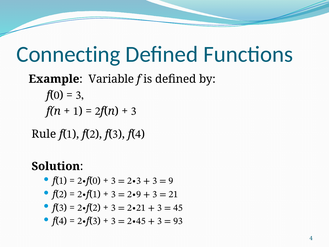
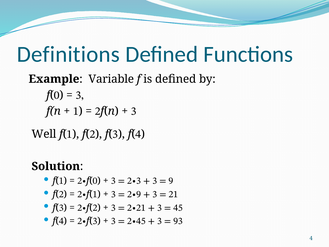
Connecting: Connecting -> Definitions (68, 54)
Rule: Rule -> Well (44, 134)
